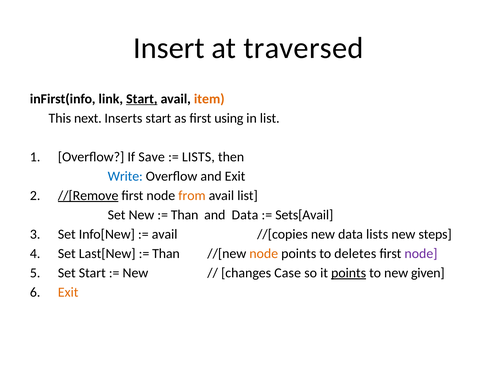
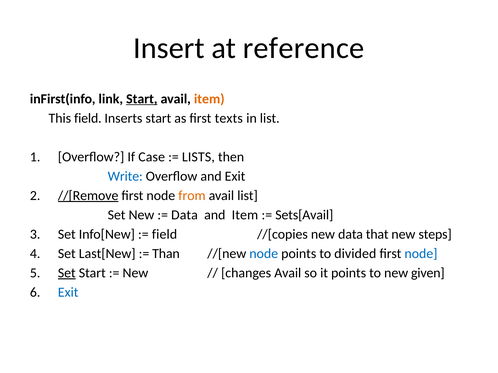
traversed: traversed -> reference (303, 48)
This next: next -> field (88, 118)
using: using -> texts (229, 118)
Save: Save -> Case (152, 157)
Than: Than -> Data (184, 215)
and Data: Data -> Item (245, 215)
avail: avail -> field (165, 235)
data lists: lists -> that (377, 235)
node colour: orange -> blue (264, 254)
deletes: deletes -> divided (355, 254)
node colour: purple -> blue (421, 254)
Set underline: none -> present (67, 273)
changes Case: Case -> Avail (288, 273)
points underline: present -> none (349, 273)
Exit colour: orange -> blue (68, 293)
